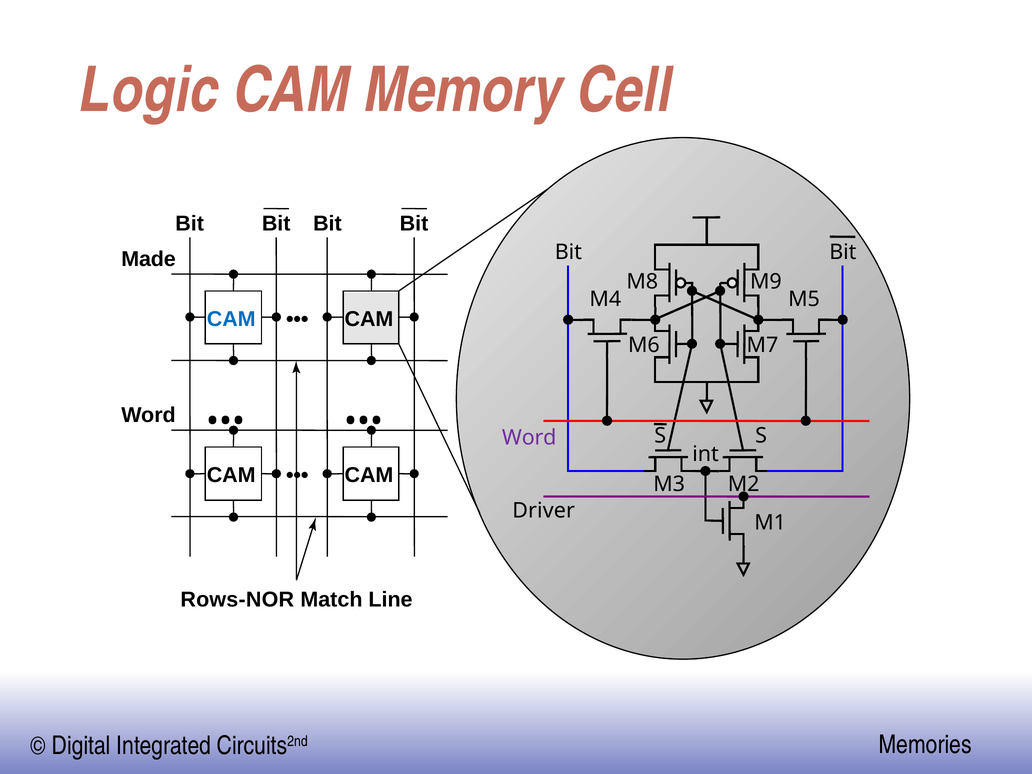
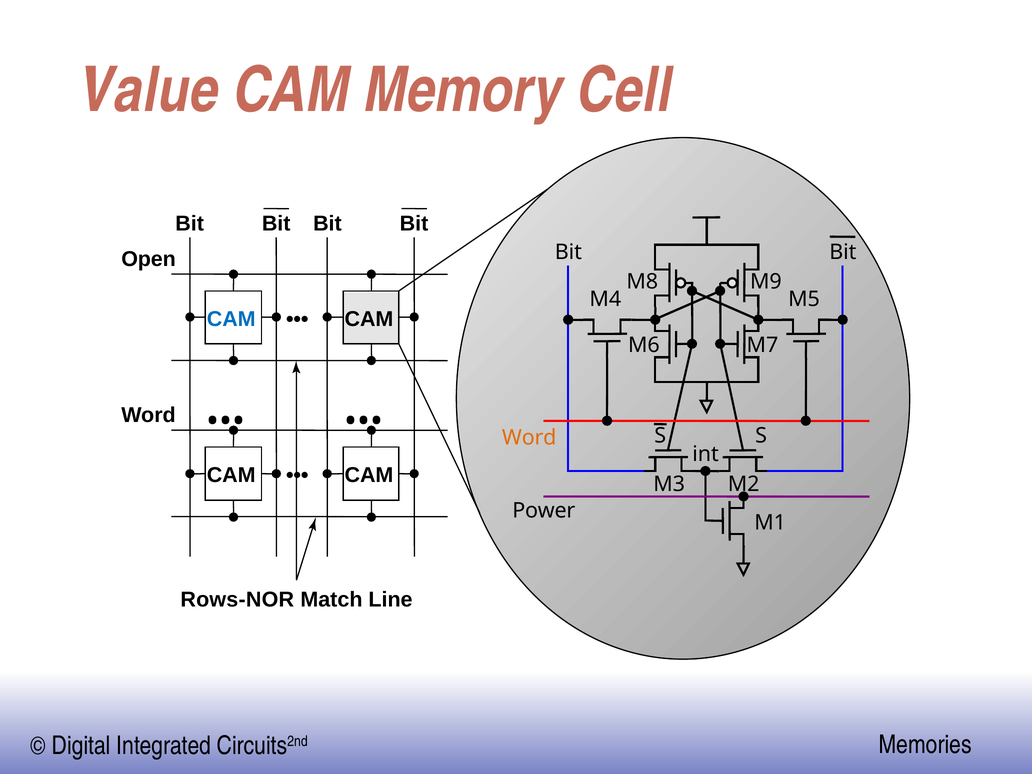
Logic: Logic -> Value (149, 91)
Made: Made -> Open (149, 259)
Word colour: purple -> orange (529, 438)
Driver: Driver -> Power (544, 511)
